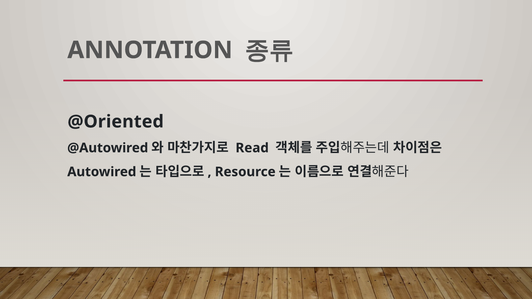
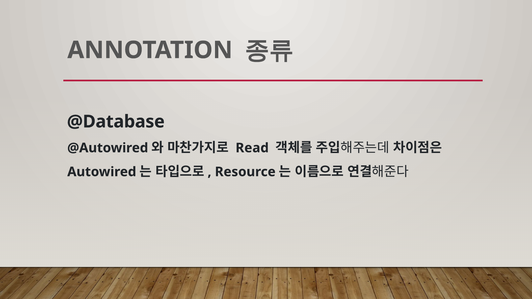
@Oriented: @Oriented -> @Database (116, 122)
